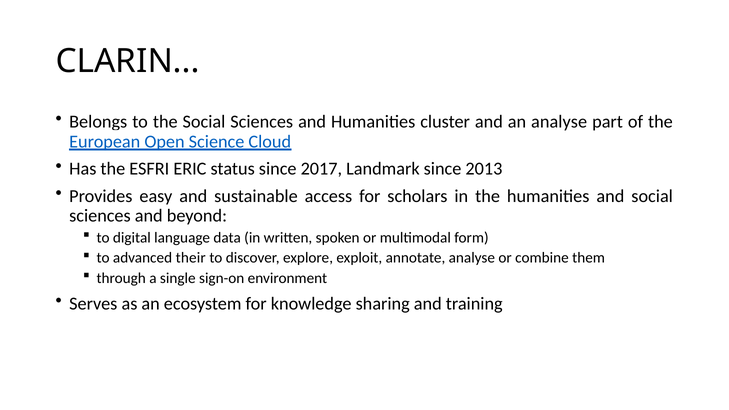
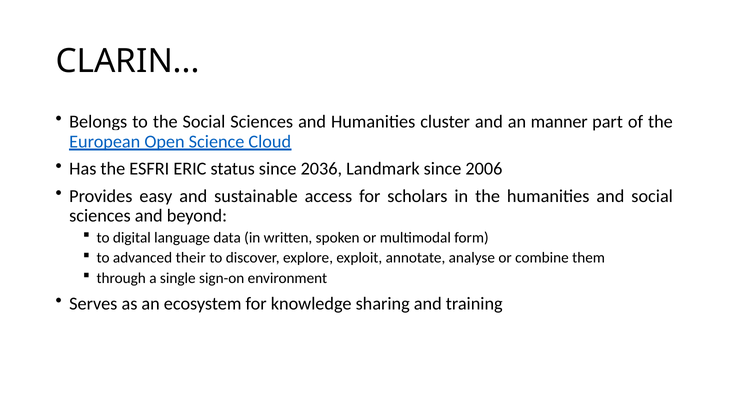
an analyse: analyse -> manner (559, 122)
2017: 2017 -> 2036 (321, 169)
2013: 2013 -> 2006 (484, 169)
